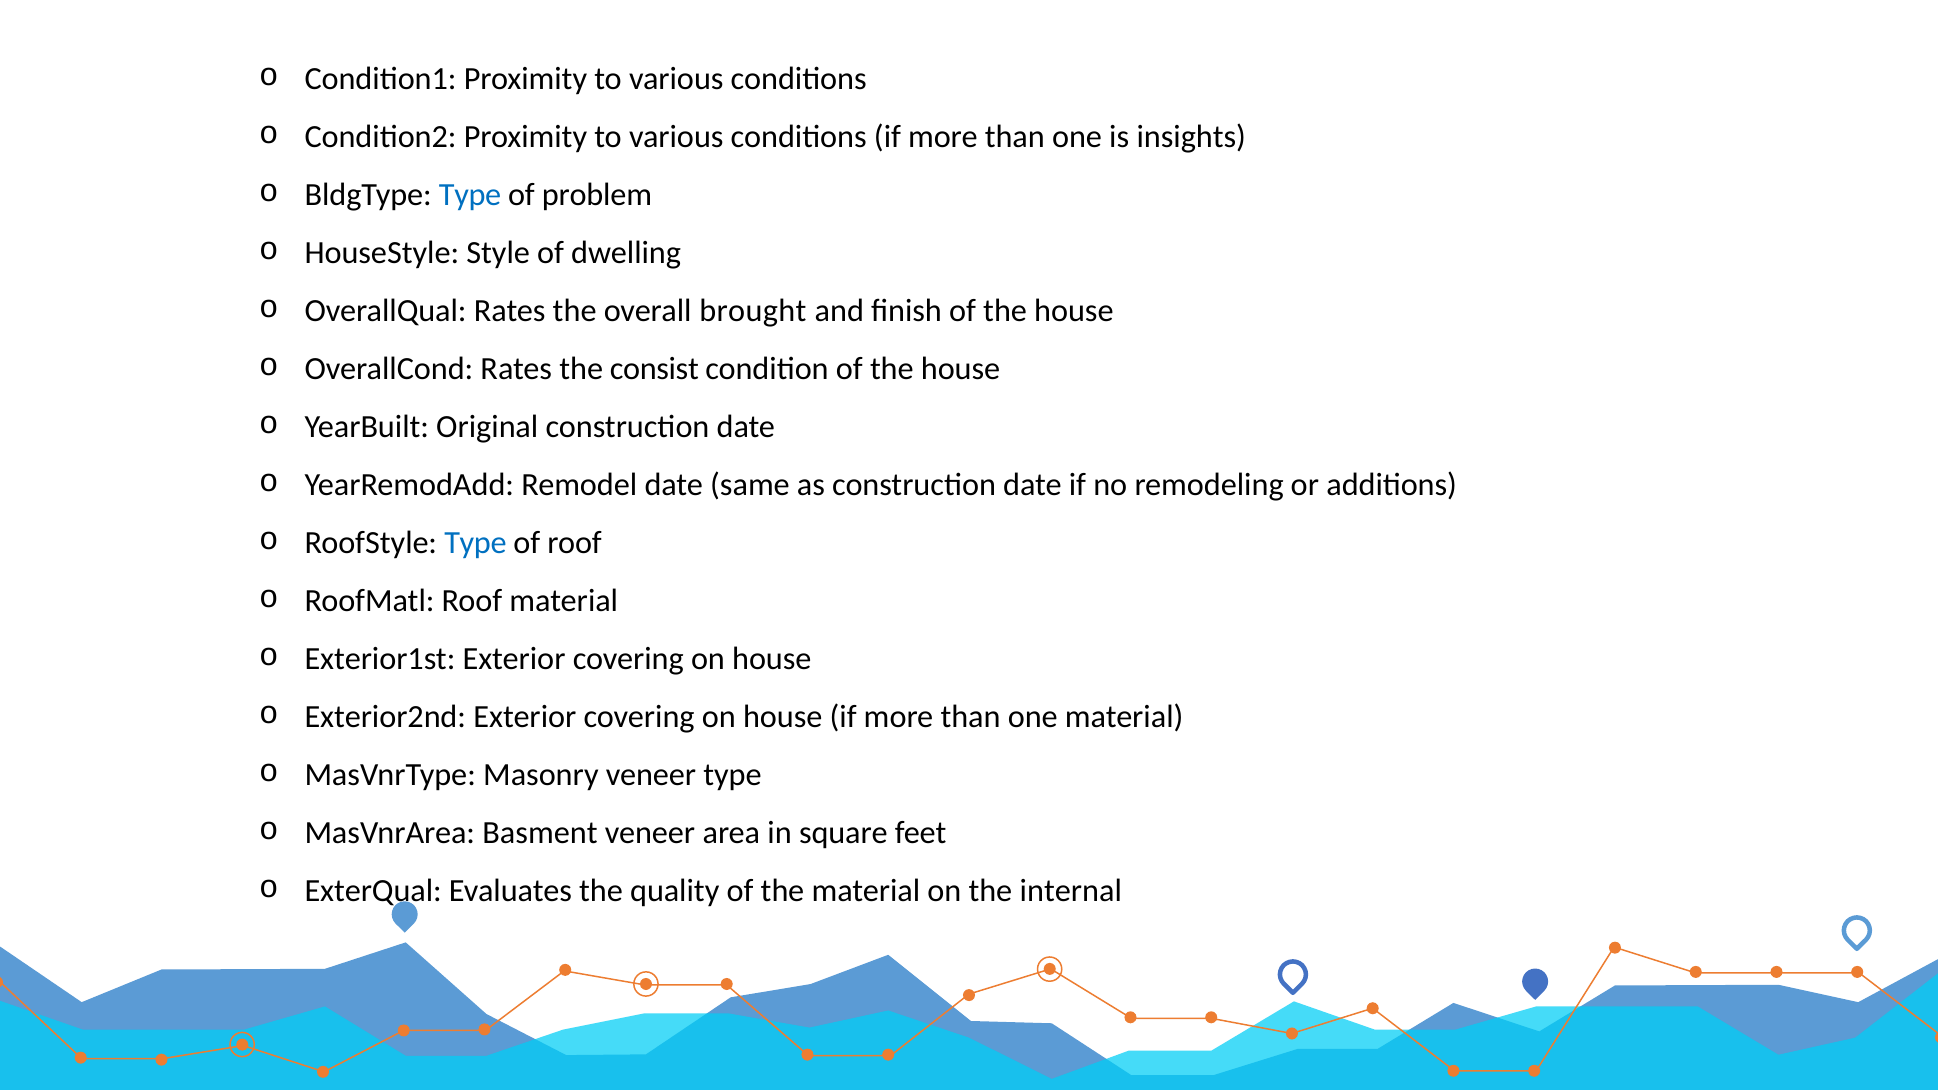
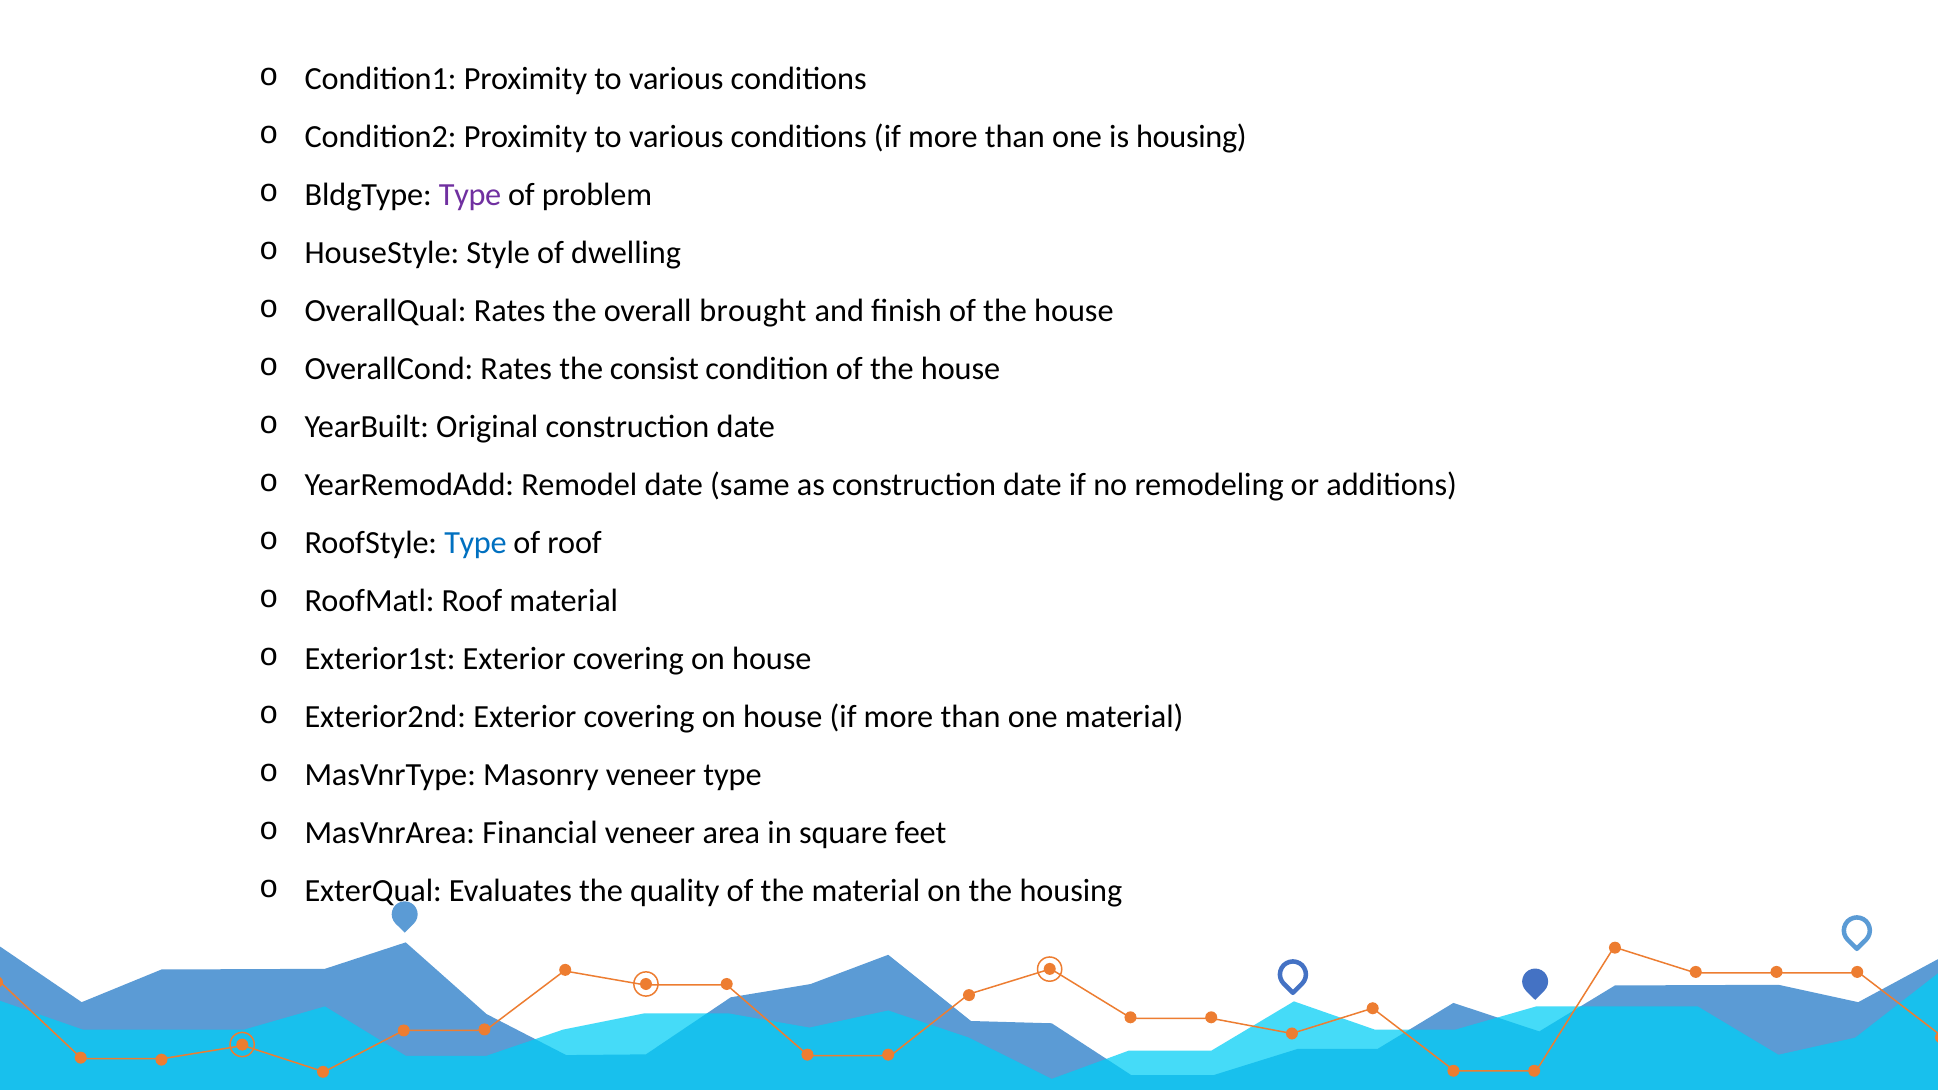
is insights: insights -> housing (1191, 137)
Type colour: blue -> purple (470, 195)
Basment: Basment -> Financial (540, 833)
the internal: internal -> housing (1071, 891)
